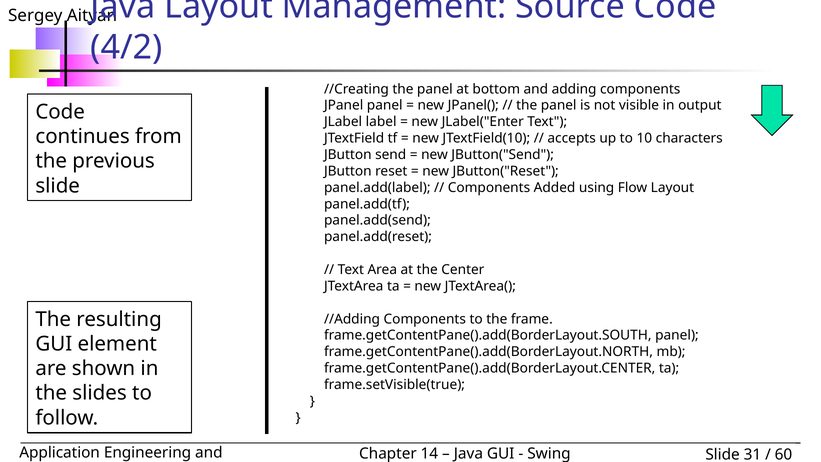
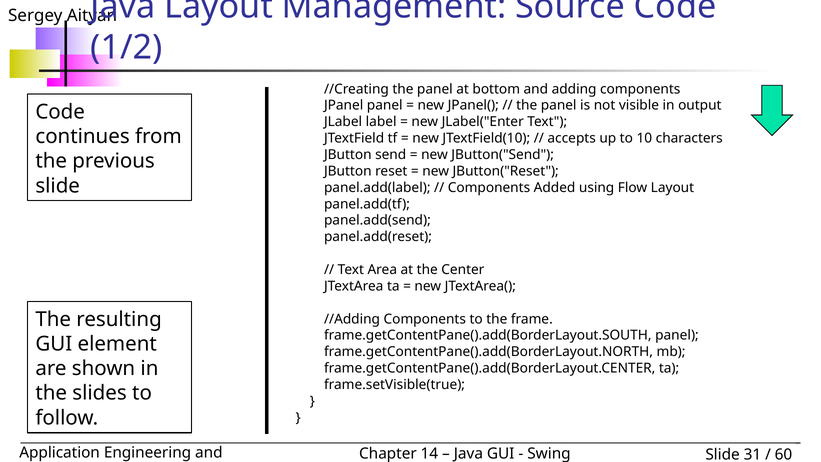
4/2: 4/2 -> 1/2 (126, 47)
